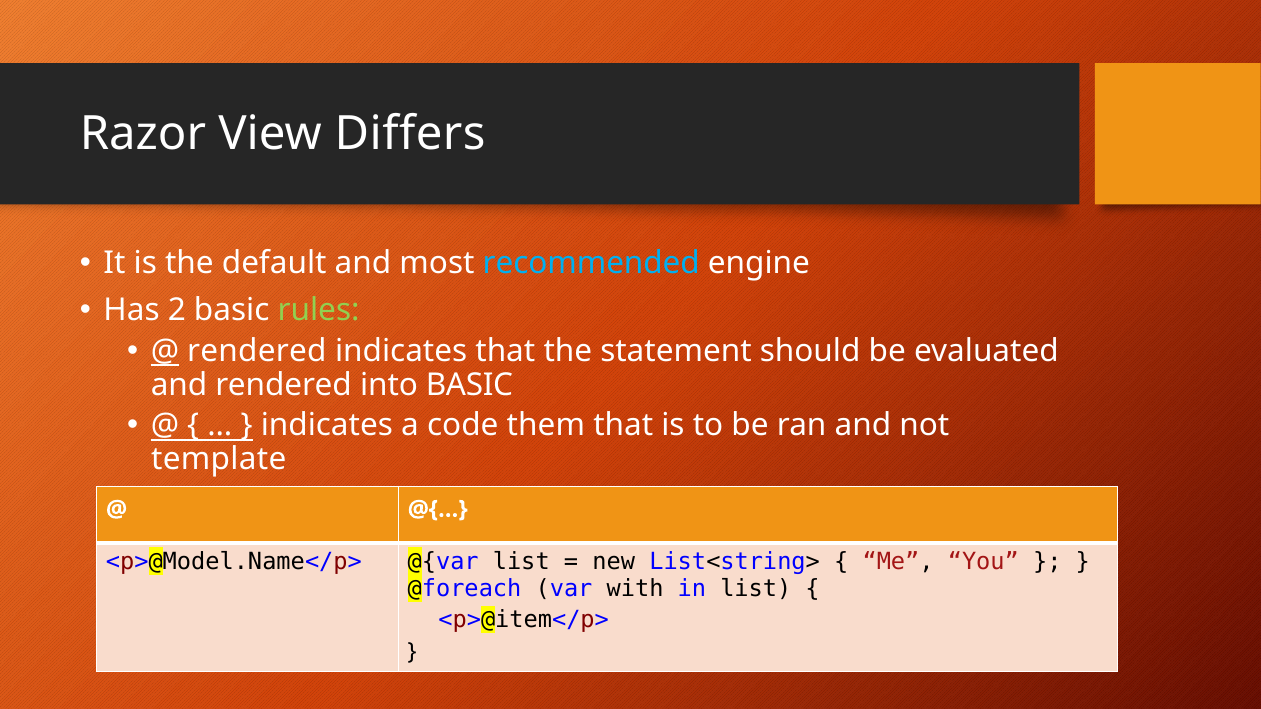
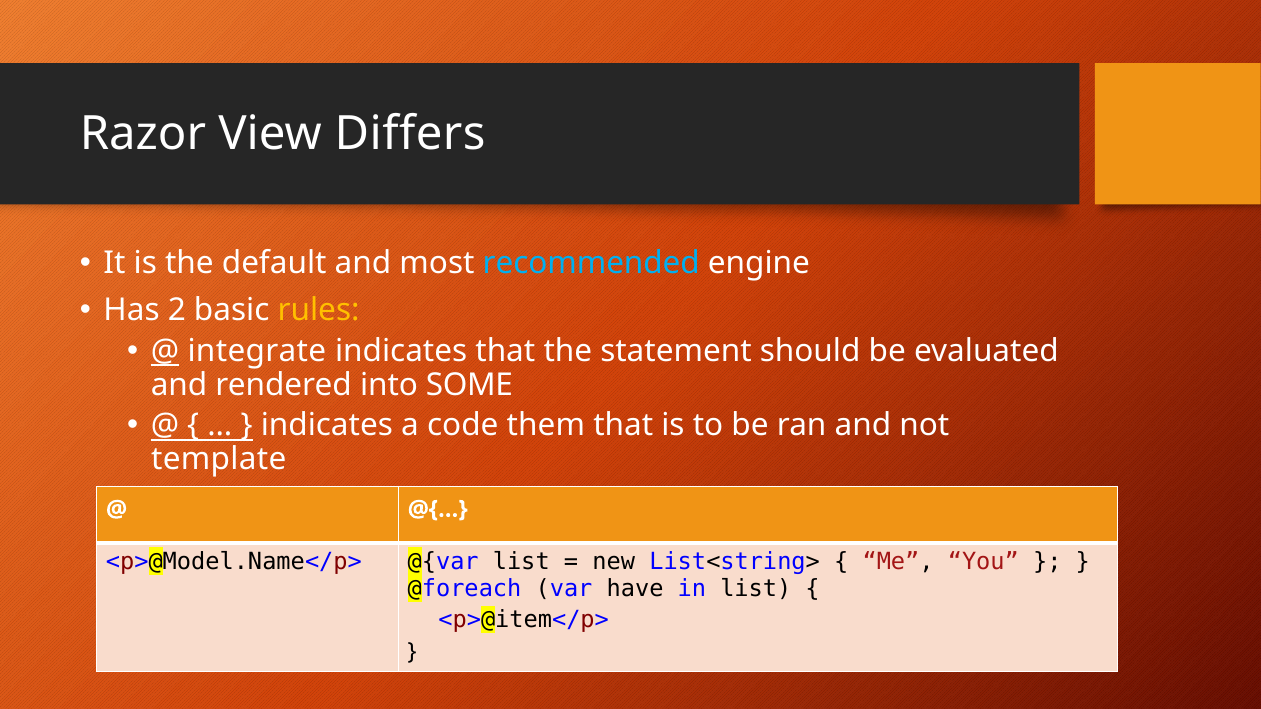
rules colour: light green -> yellow (319, 310)
rendered: rendered -> integrate (257, 351)
into BASIC: BASIC -> SOME (469, 385)
with: with -> have (635, 589)
